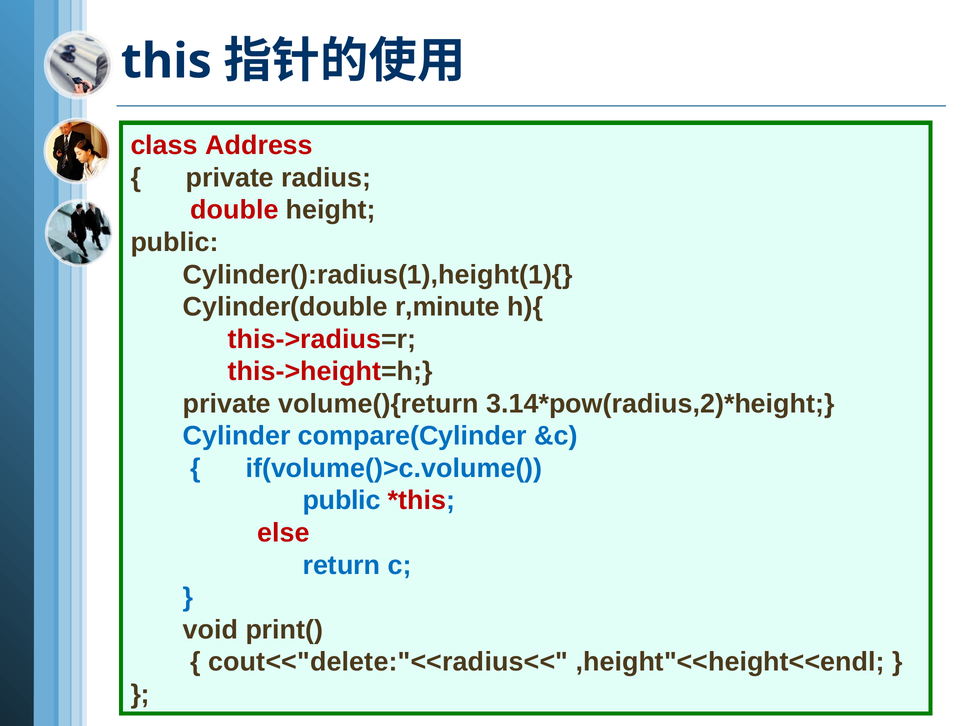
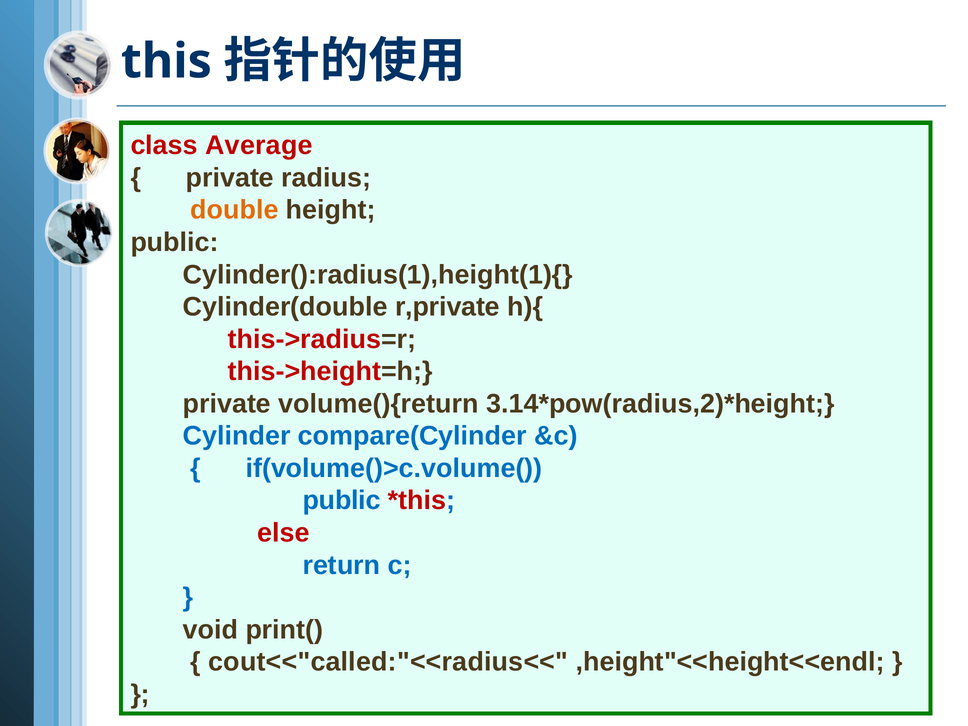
Address: Address -> Average (259, 146)
double colour: red -> orange (234, 210)
r,minute: r,minute -> r,private (447, 307)
cout<<"delete:"<<radius<<: cout<<"delete:"<<radius<< -> cout<<"called:"<<radius<< (388, 662)
